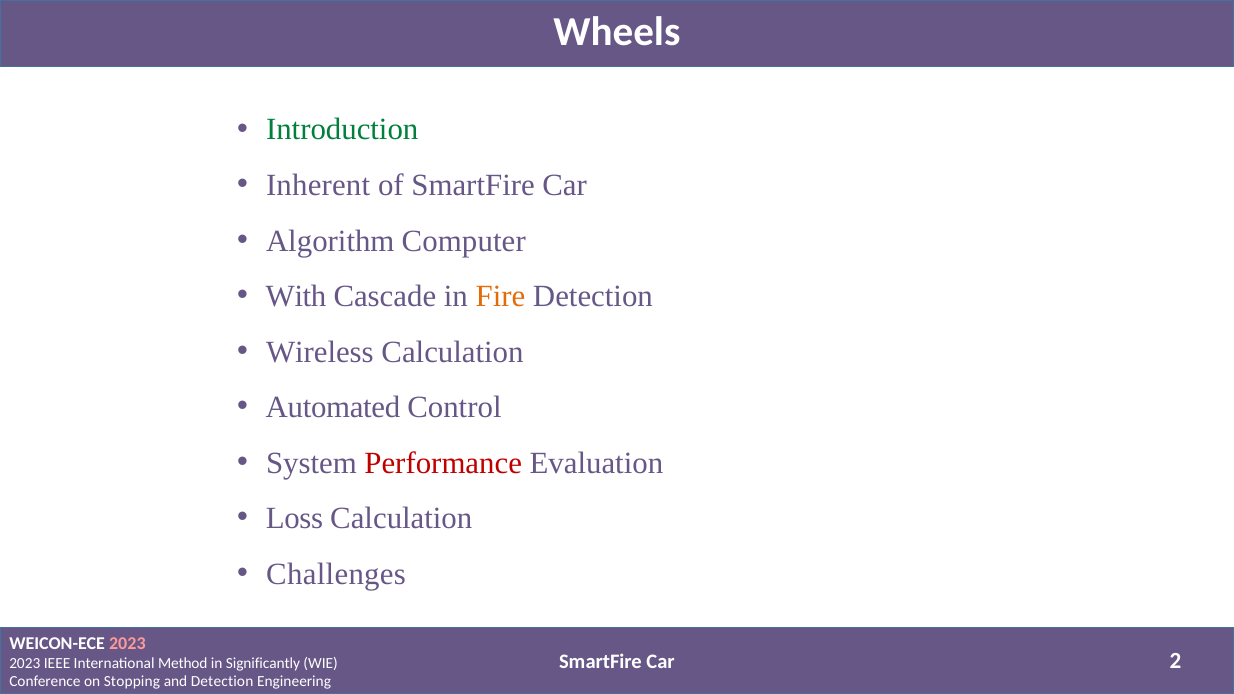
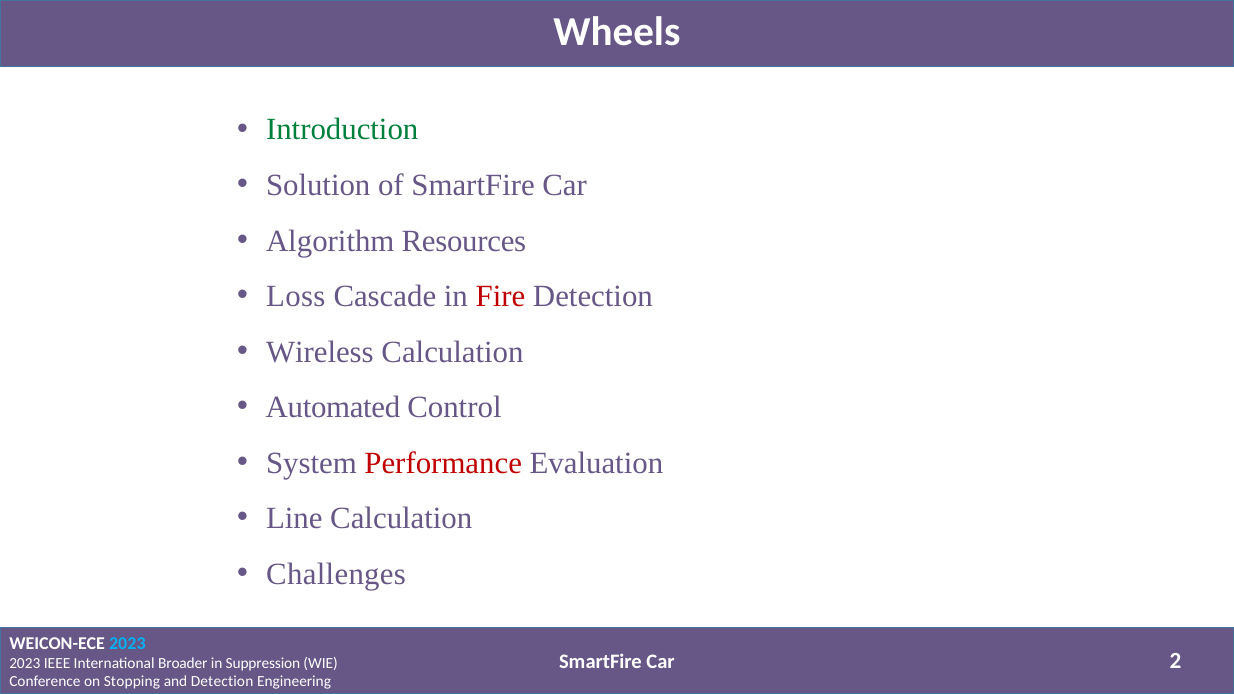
Inherent: Inherent -> Solution (318, 185)
Computer: Computer -> Resources (464, 241)
With: With -> Loss (296, 296)
Fire colour: orange -> red (500, 296)
Loss: Loss -> Line (294, 519)
2023 colour: pink -> light blue (127, 644)
Method: Method -> Broader (183, 663)
Significantly: Significantly -> Suppression (263, 663)
